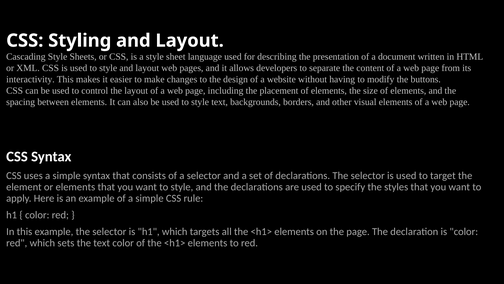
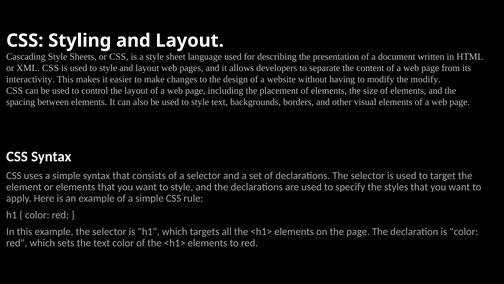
the buttons: buttons -> modify (426, 79)
